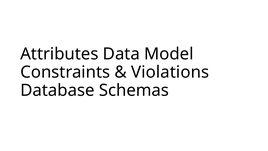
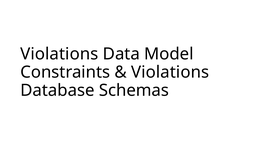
Attributes: Attributes -> Violations (59, 54)
